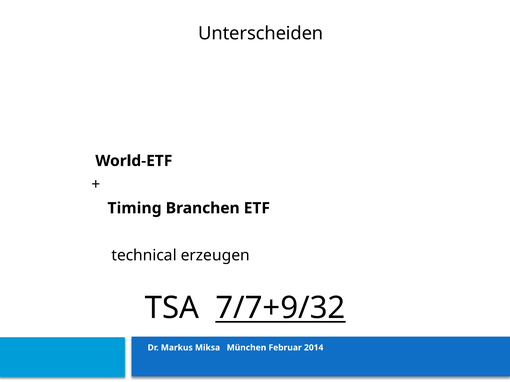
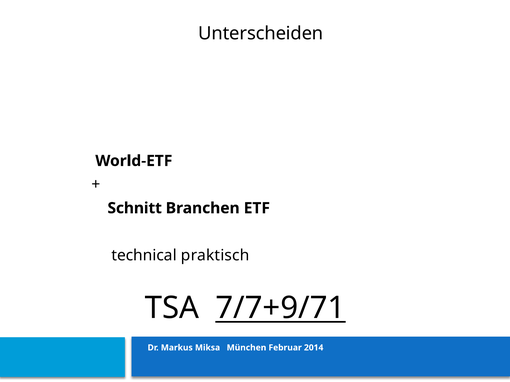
Timing: Timing -> Schnitt (135, 208)
erzeugen: erzeugen -> praktisch (215, 256)
7/7+9/32: 7/7+9/32 -> 7/7+9/71 (280, 308)
